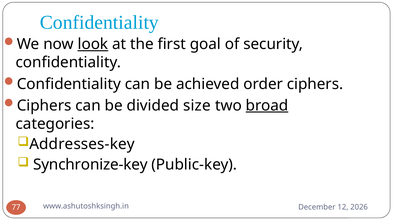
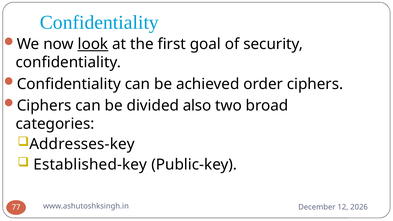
size: size -> also (197, 106)
broad underline: present -> none (267, 106)
Synchronize-key: Synchronize-key -> Established-key (90, 165)
